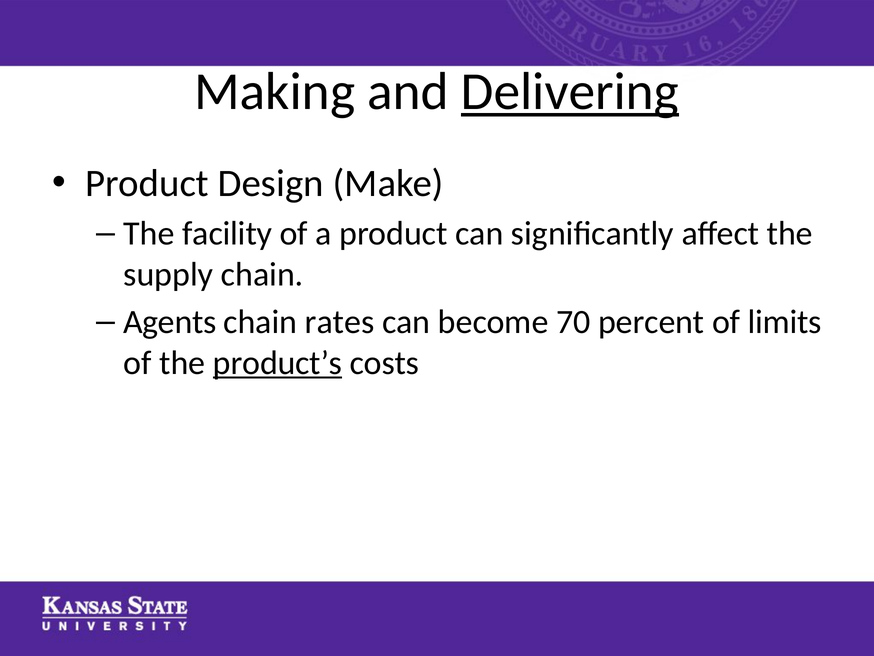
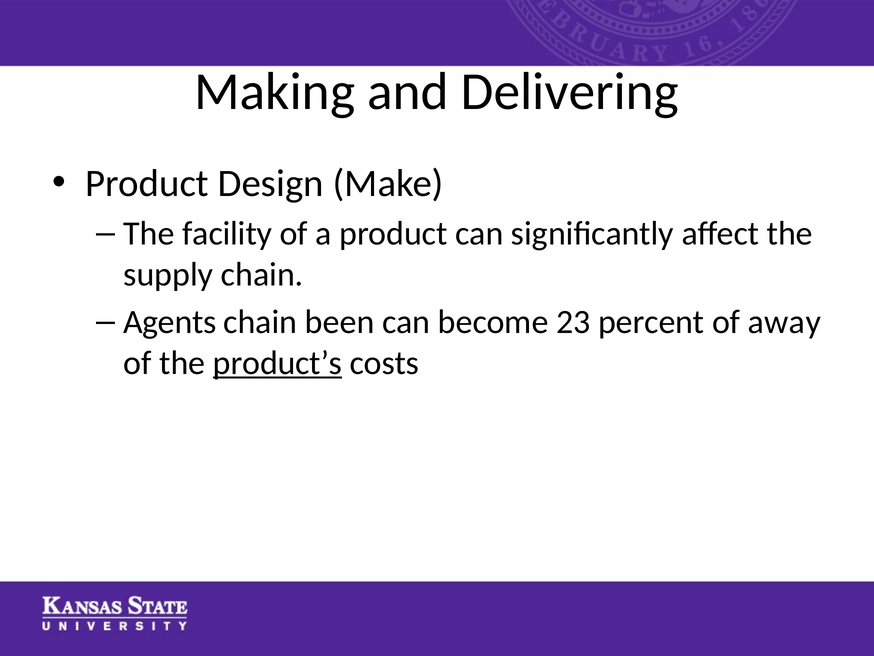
Delivering underline: present -> none (570, 92)
rates: rates -> been (340, 322)
70: 70 -> 23 (573, 322)
limits: limits -> away (784, 322)
